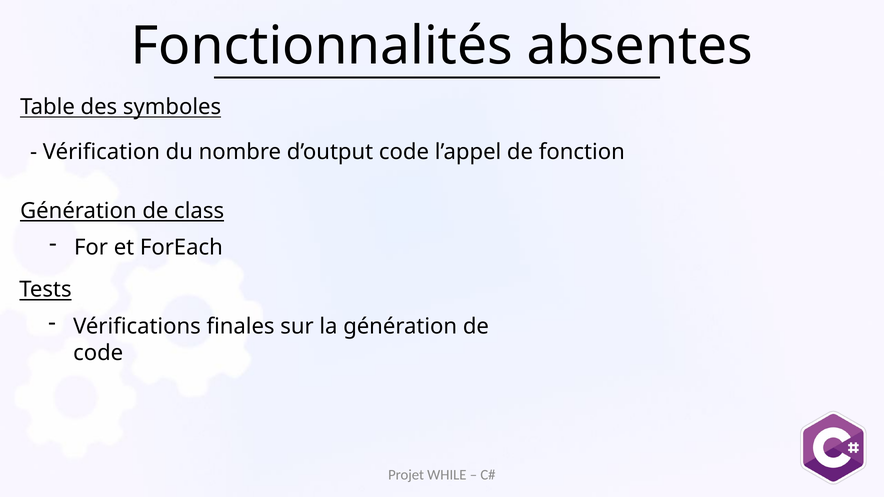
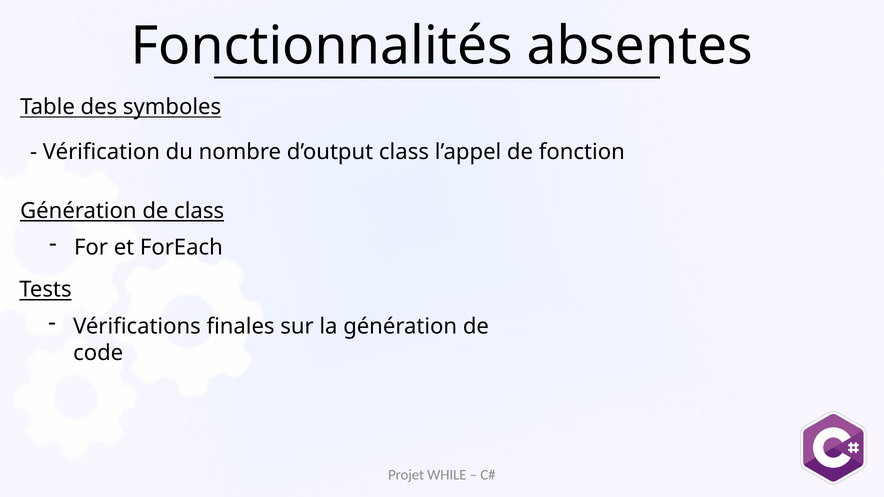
d’output code: code -> class (404, 152)
